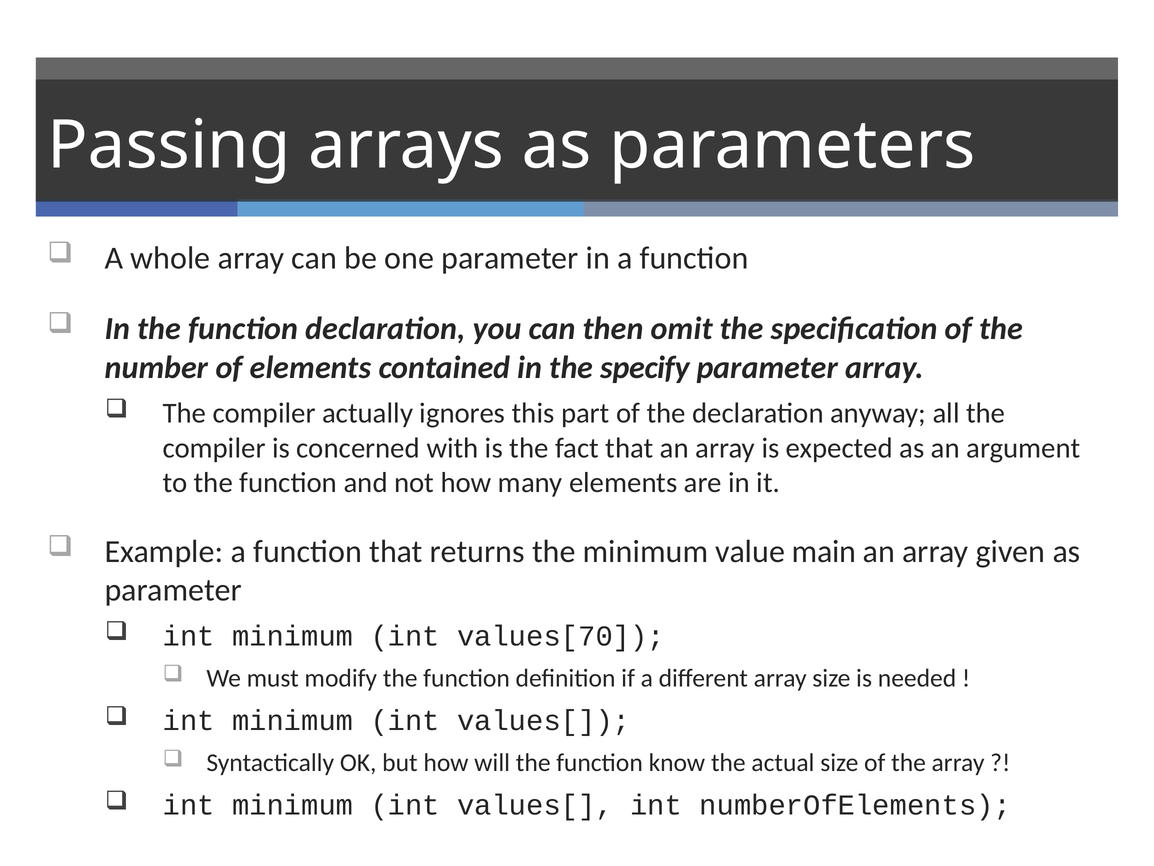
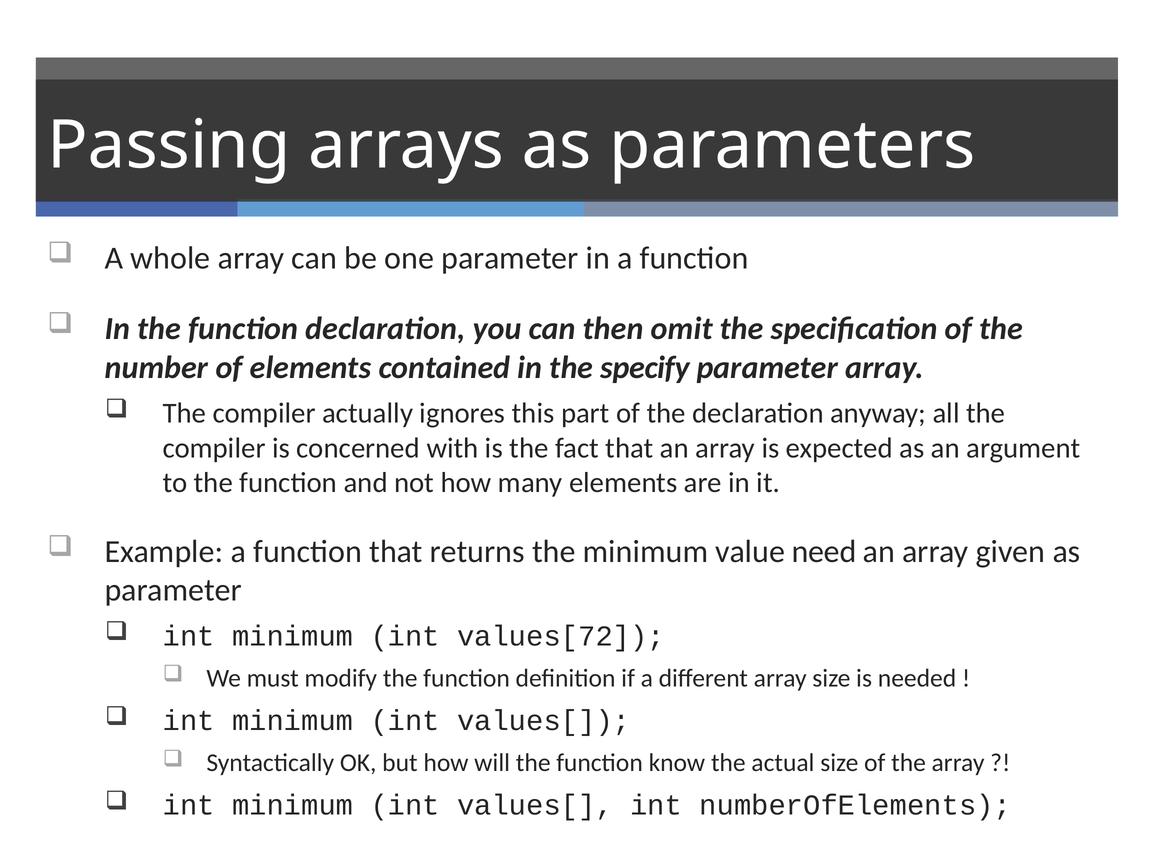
main: main -> need (824, 551)
values[70: values[70 -> values[72 (561, 636)
